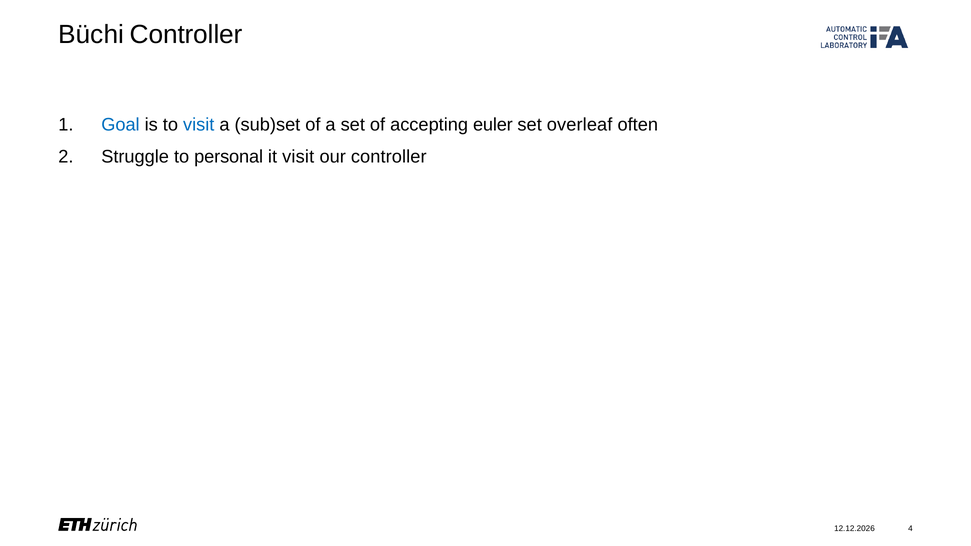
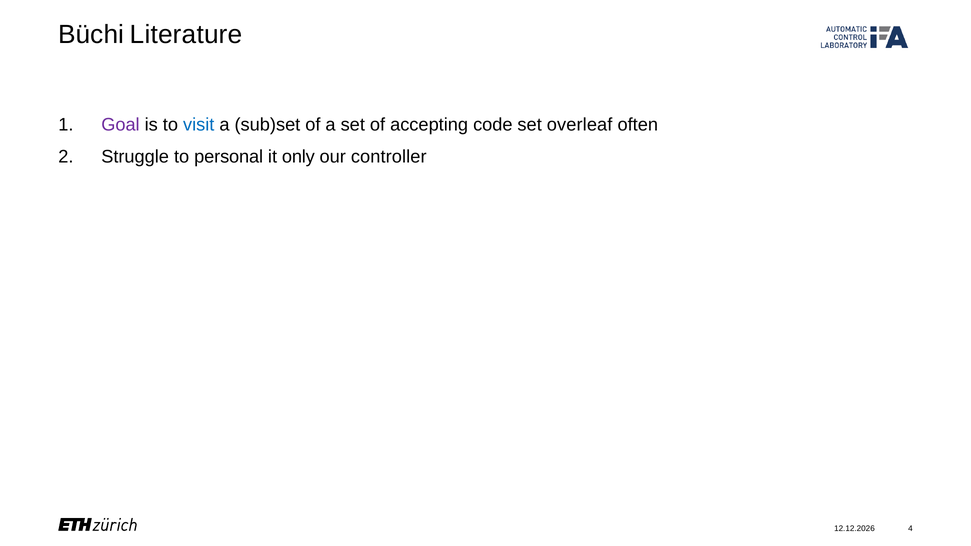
Büchi Controller: Controller -> Literature (186, 35)
Goal colour: blue -> purple (120, 125)
euler: euler -> code (493, 125)
it visit: visit -> only (298, 157)
